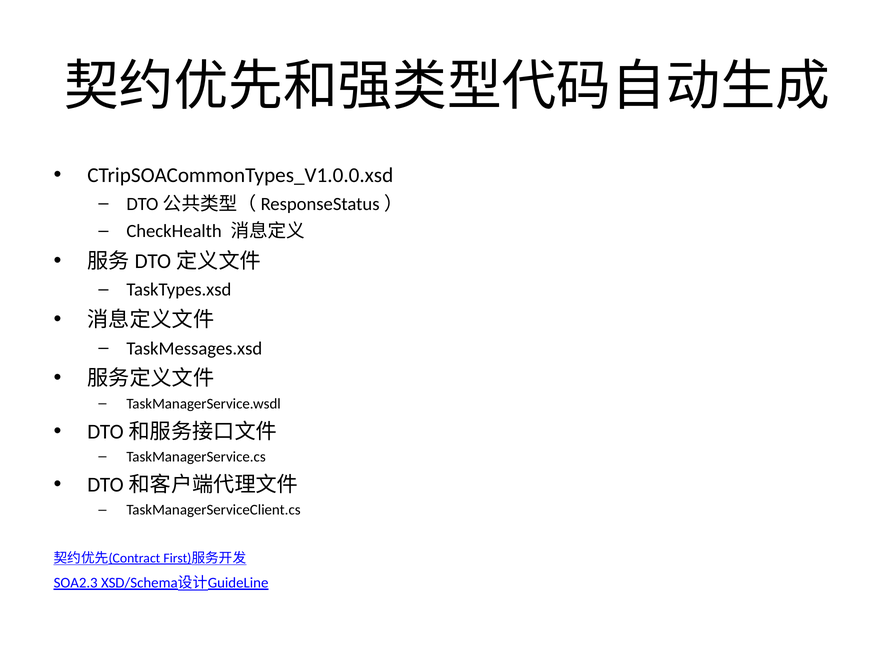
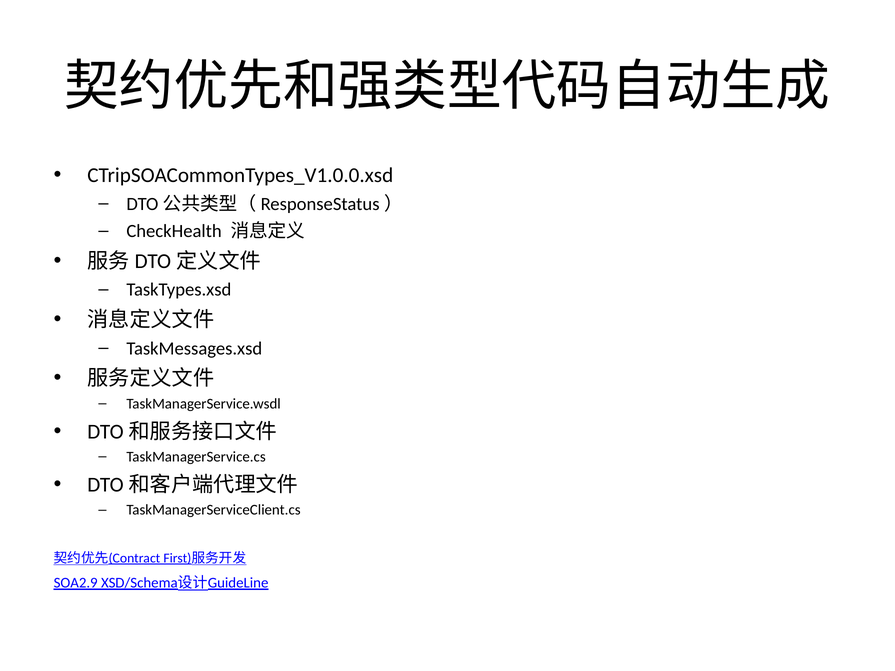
SOA2.3: SOA2.3 -> SOA2.9 (76, 583)
